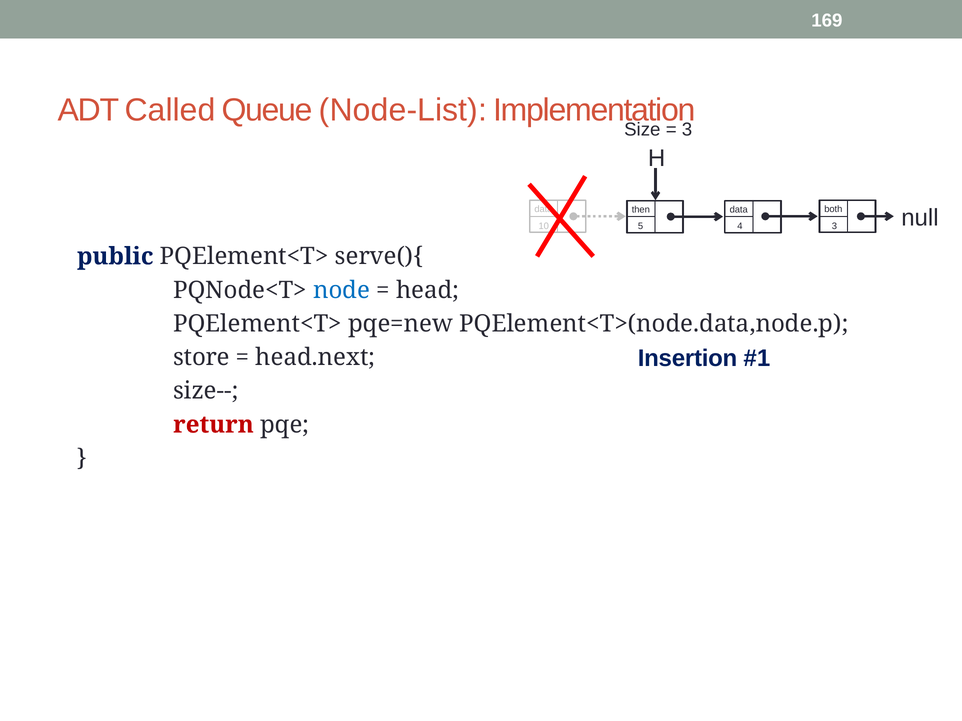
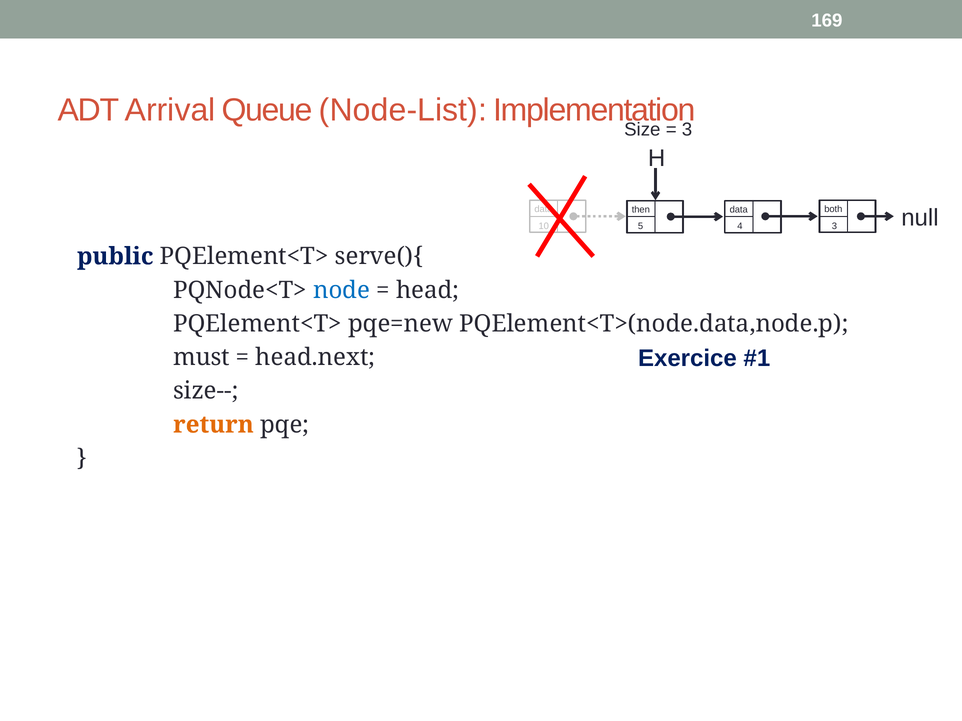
Called: Called -> Arrival (170, 110)
Insertion: Insertion -> Exercice (687, 359)
store: store -> must (201, 358)
return colour: red -> orange (213, 425)
